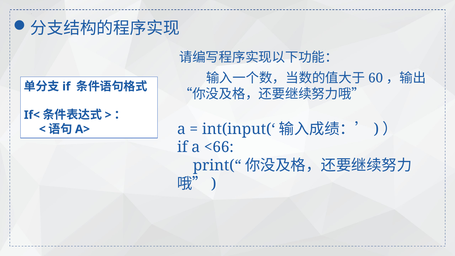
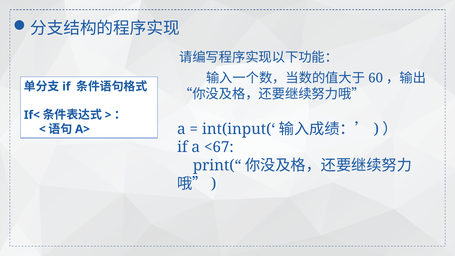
<66: <66 -> <67 (219, 147)
